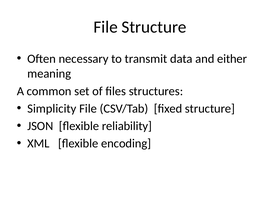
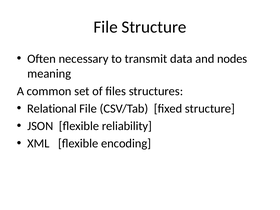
either: either -> nodes (232, 59)
Simplicity: Simplicity -> Relational (52, 109)
